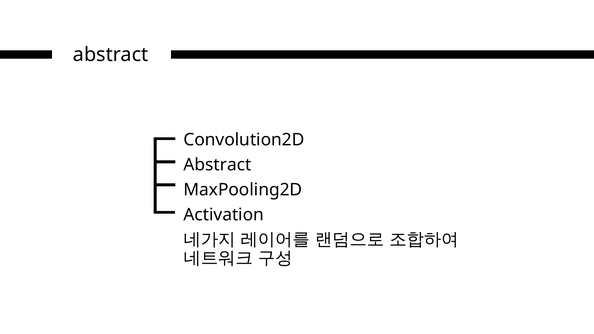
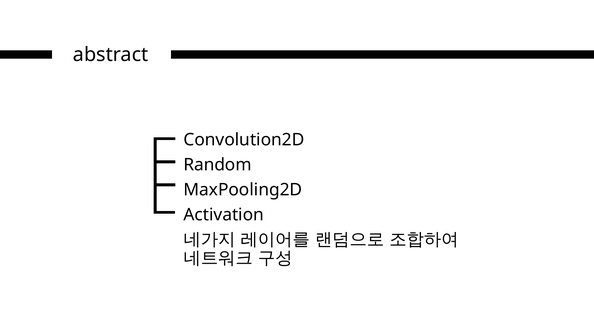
Abstract: Abstract -> Random (218, 165)
